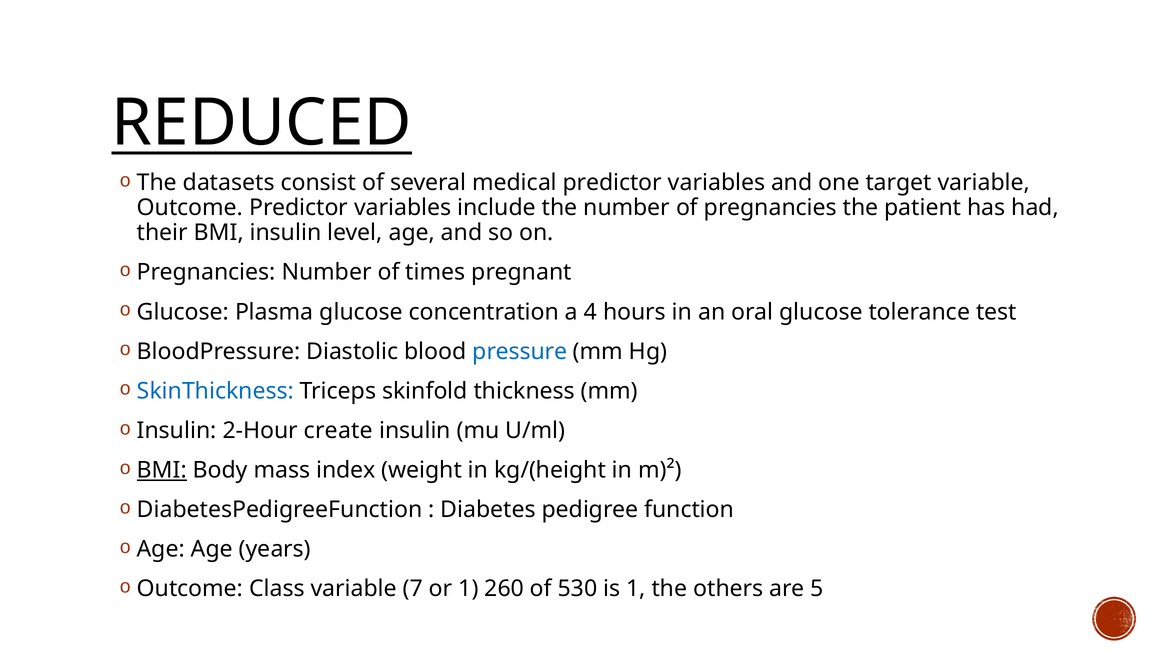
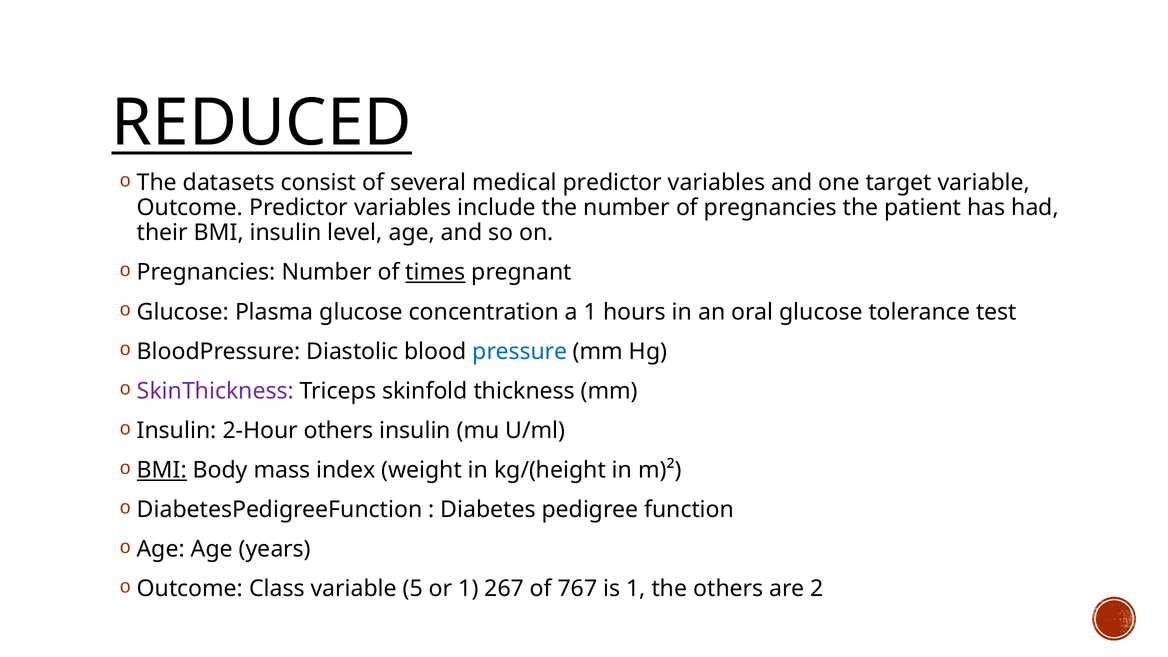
times underline: none -> present (435, 272)
a 4: 4 -> 1 (591, 312)
SkinThickness colour: blue -> purple (215, 391)
2-Hour create: create -> others (339, 431)
7: 7 -> 5 (413, 589)
260: 260 -> 267 (504, 589)
530: 530 -> 767 (578, 589)
5: 5 -> 2 (817, 589)
